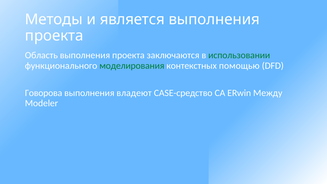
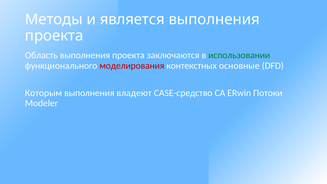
моделирования colour: green -> red (132, 66)
помощью: помощью -> основные (239, 66)
Говорова: Говорова -> Которым (43, 93)
Между: Между -> Потоки (268, 93)
